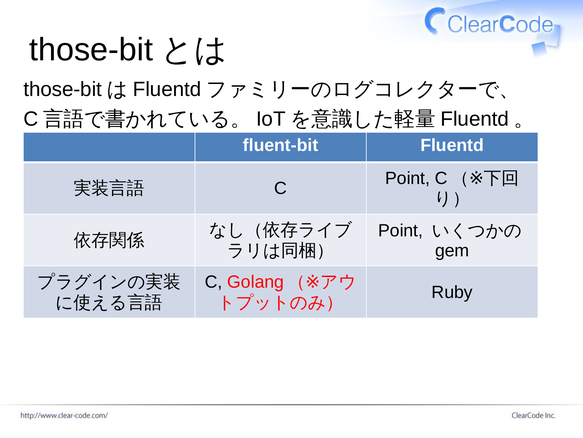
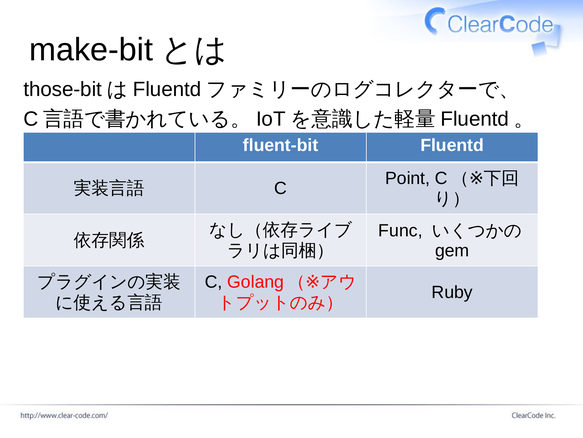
those-bit: those-bit -> make-bit (91, 50)
Point: Point -> Func (401, 230)
